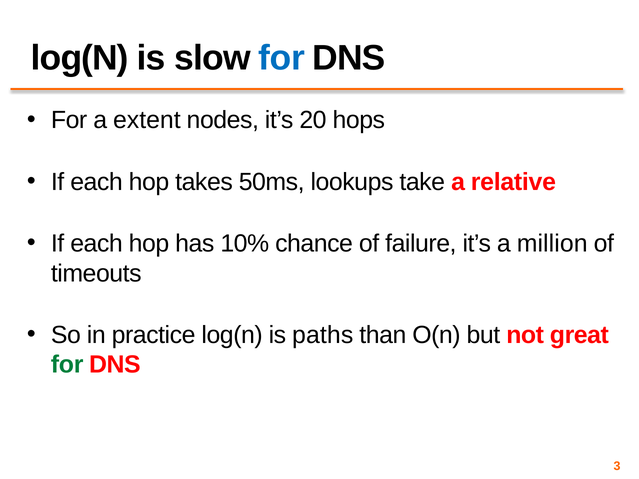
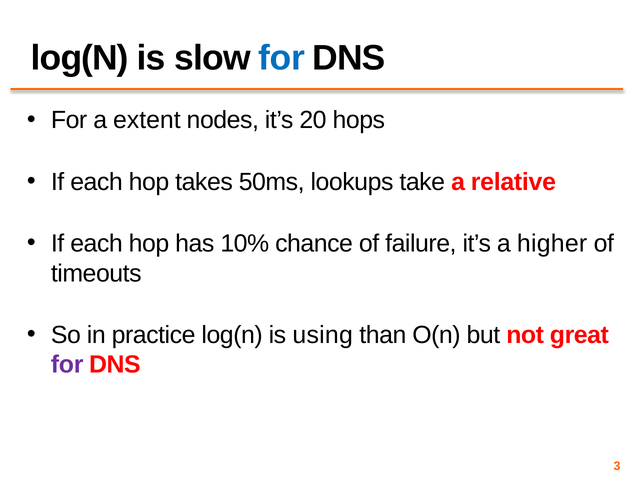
million: million -> higher (552, 244)
paths: paths -> using (323, 335)
for colour: green -> purple (67, 365)
